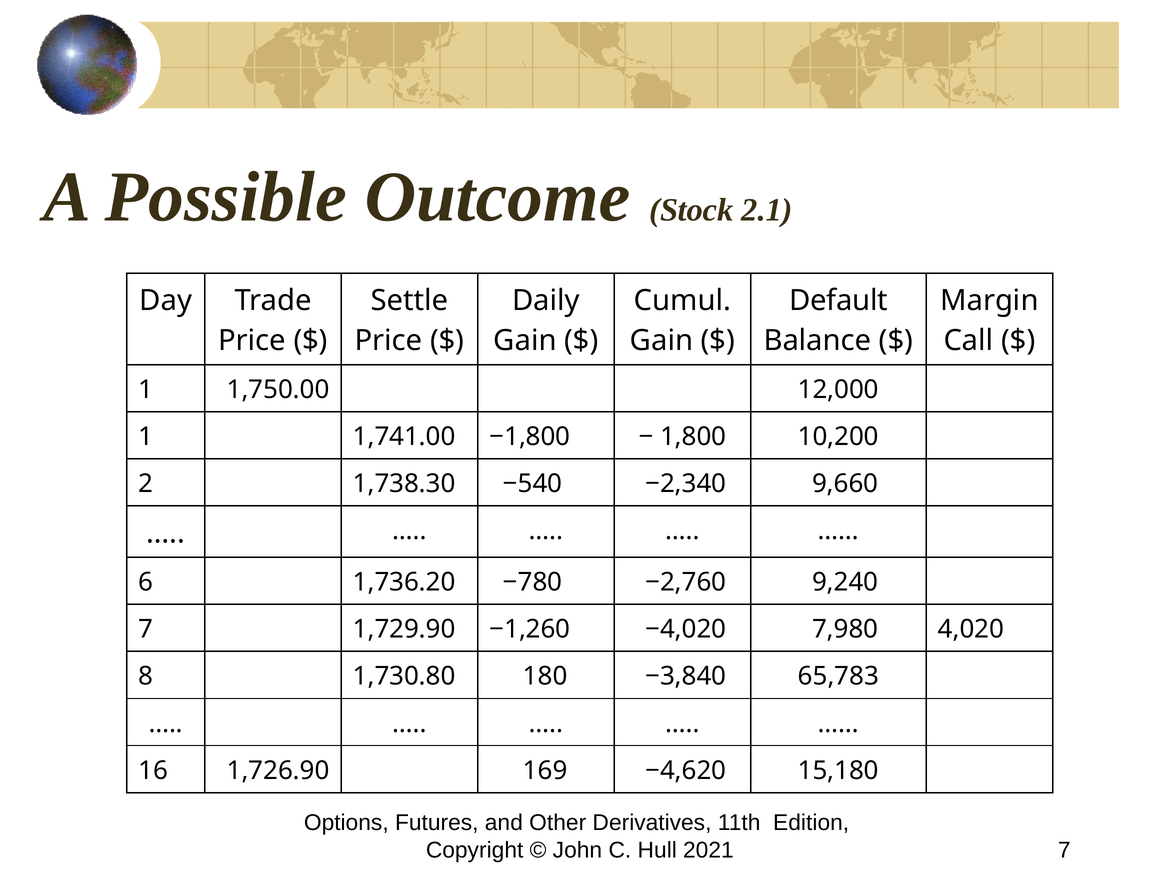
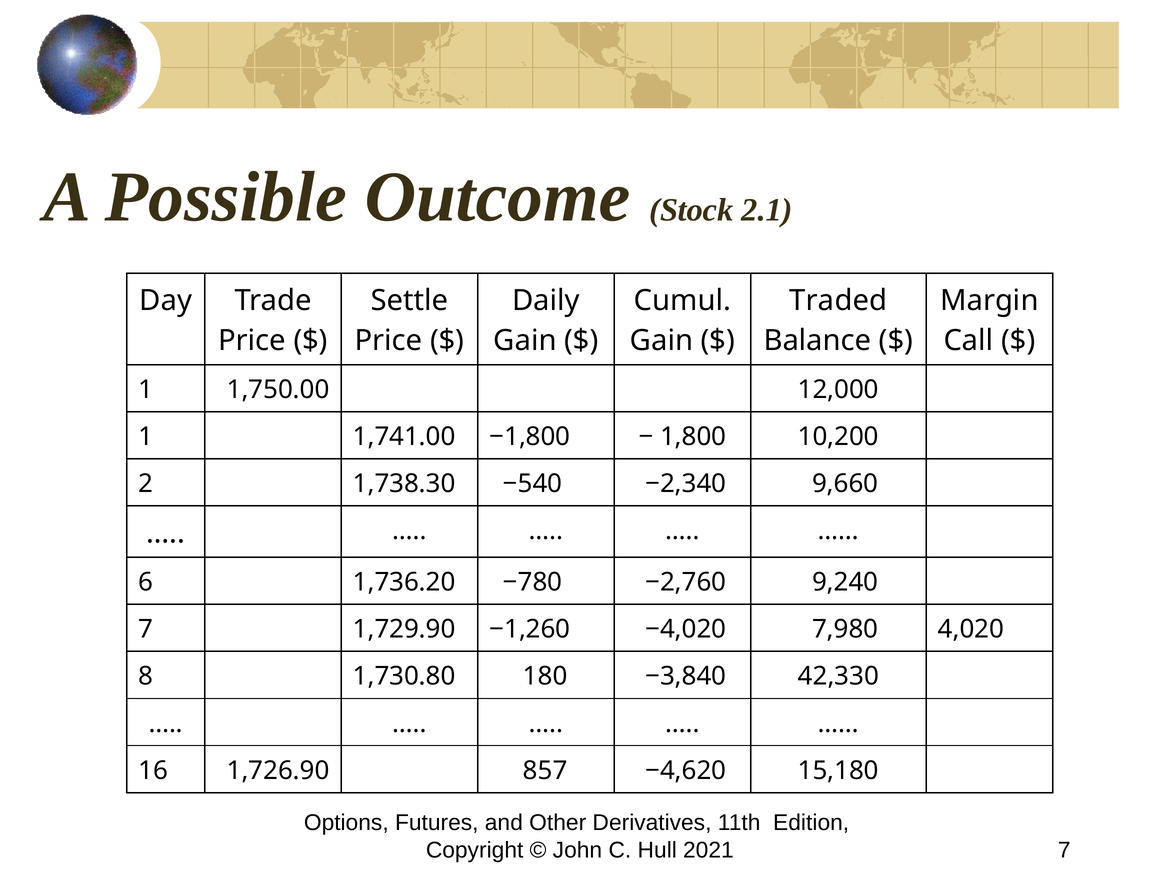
Default: Default -> Traded (838, 300)
65,783: 65,783 -> 42,330 (838, 676)
169: 169 -> 857 (545, 770)
